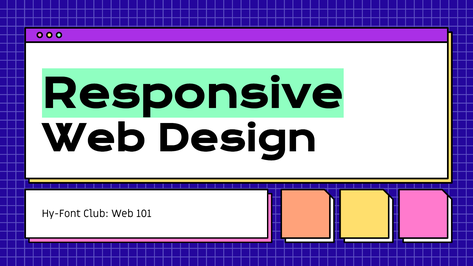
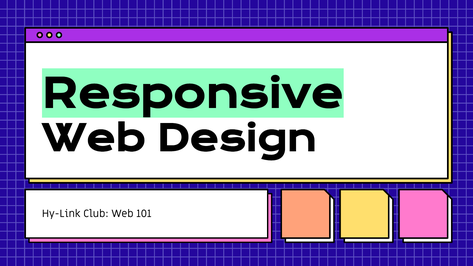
Hy-Font: Hy-Font -> Hy-Link (61, 214)
